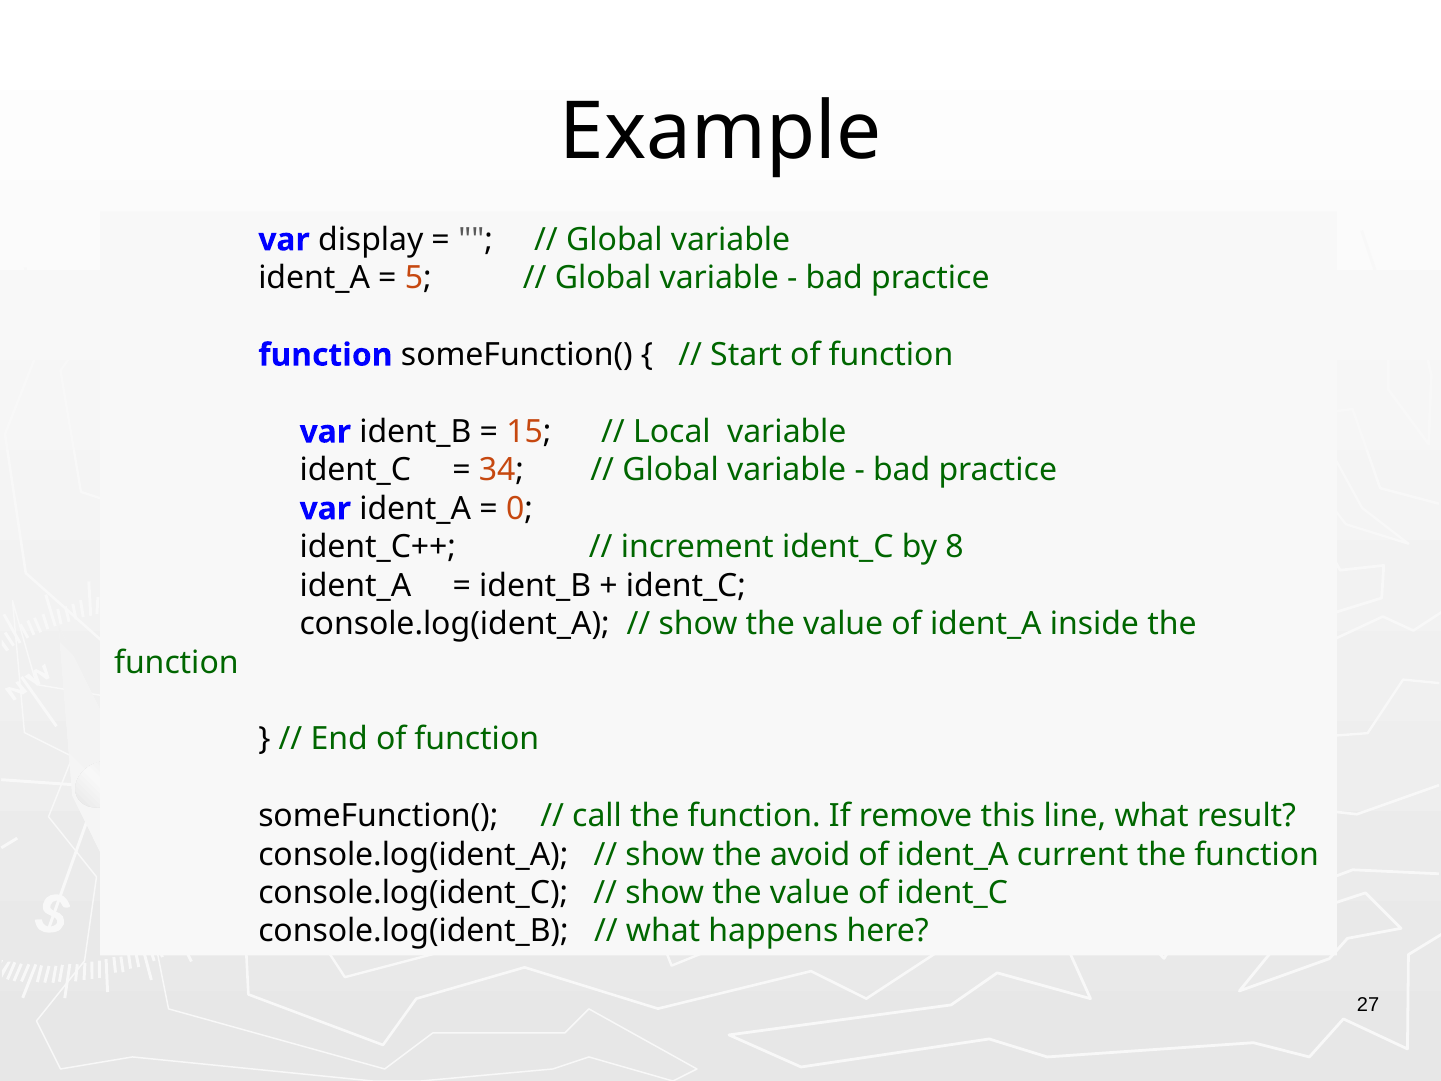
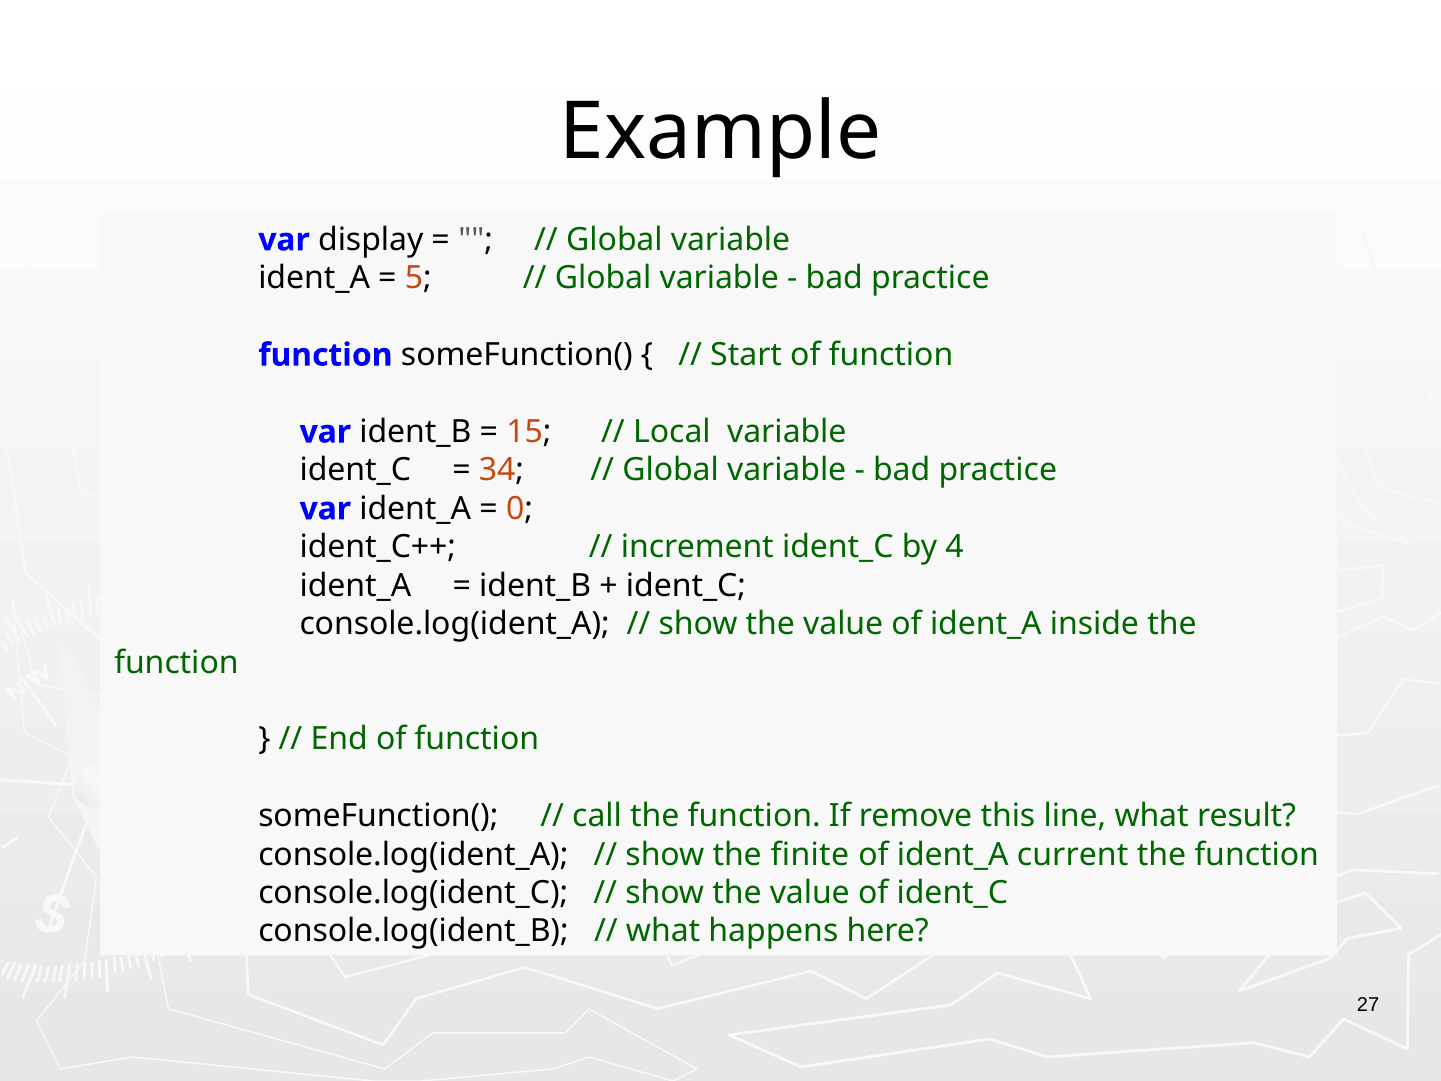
8: 8 -> 4 (954, 547)
avoid: avoid -> finite (810, 854)
